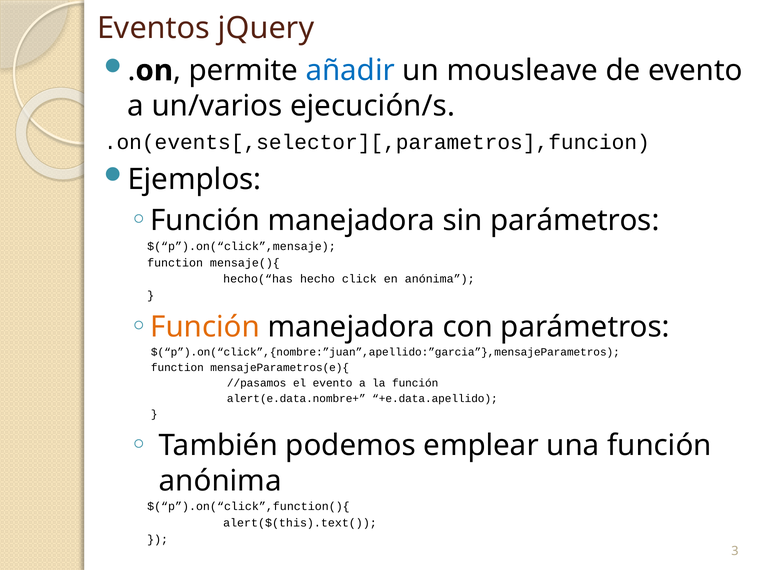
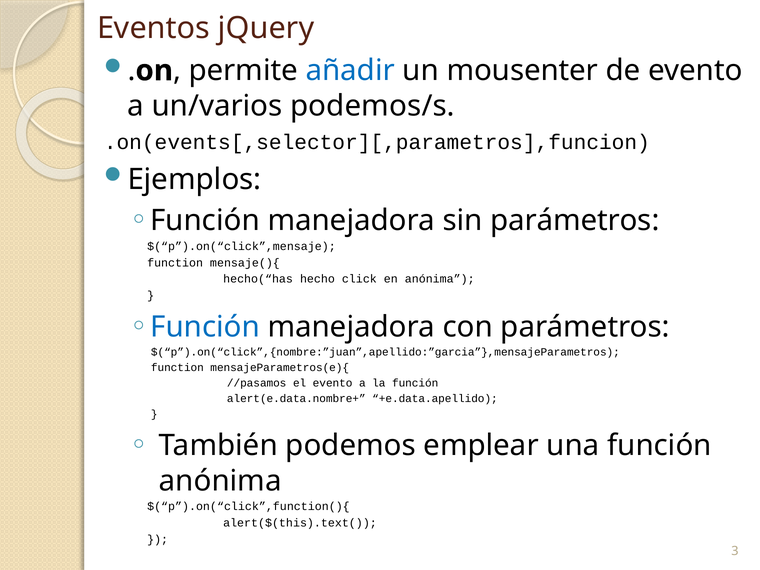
mousleave: mousleave -> mousenter (522, 71)
ejecución/s: ejecución/s -> podemos/s (372, 106)
Función colour: orange -> blue (205, 327)
